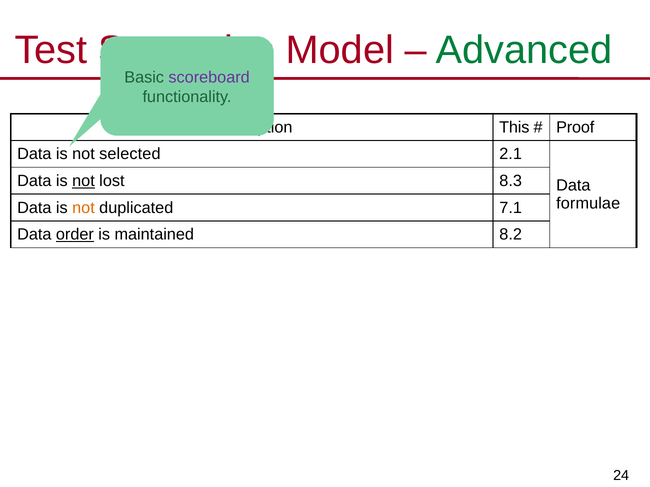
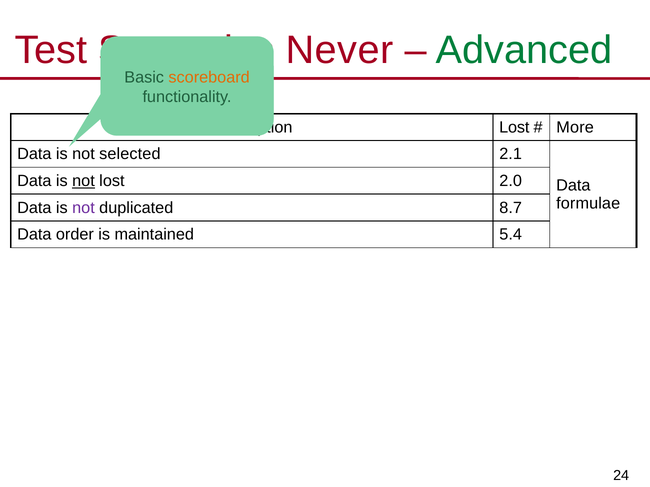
Model: Model -> Never (340, 50)
scoreboard colour: purple -> orange (209, 77)
This: This -> Lost (514, 127)
Proof: Proof -> More (575, 127)
8.3: 8.3 -> 2.0 (511, 181)
not colour: orange -> purple (83, 208)
7.1: 7.1 -> 8.7 (511, 208)
order underline: present -> none (75, 235)
8.2: 8.2 -> 5.4 (511, 235)
